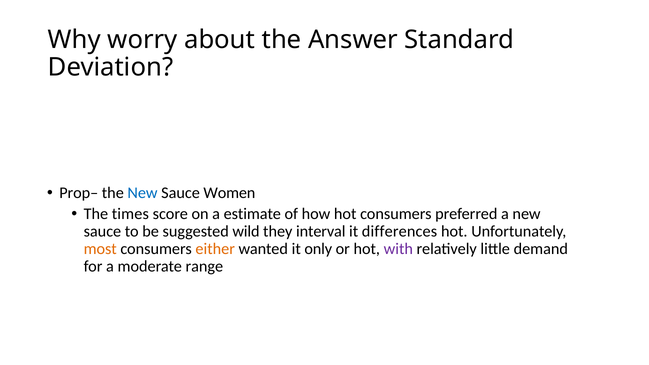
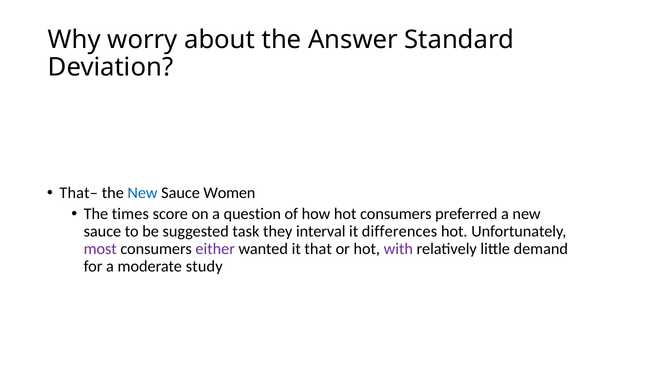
Prop–: Prop– -> That– (79, 193)
estimate: estimate -> question (252, 214)
wild: wild -> task (246, 231)
most colour: orange -> purple (100, 249)
either colour: orange -> purple (215, 249)
only: only -> that (318, 249)
range: range -> study (204, 266)
